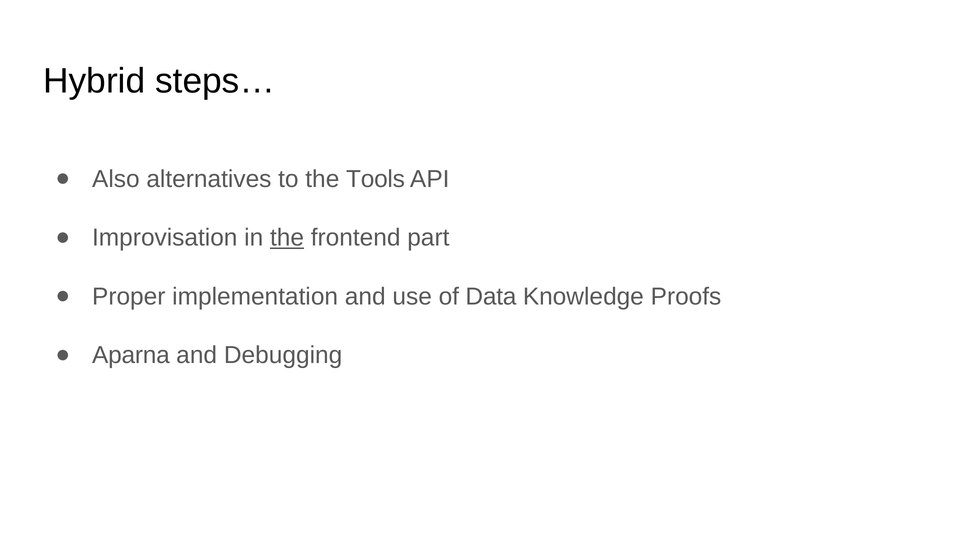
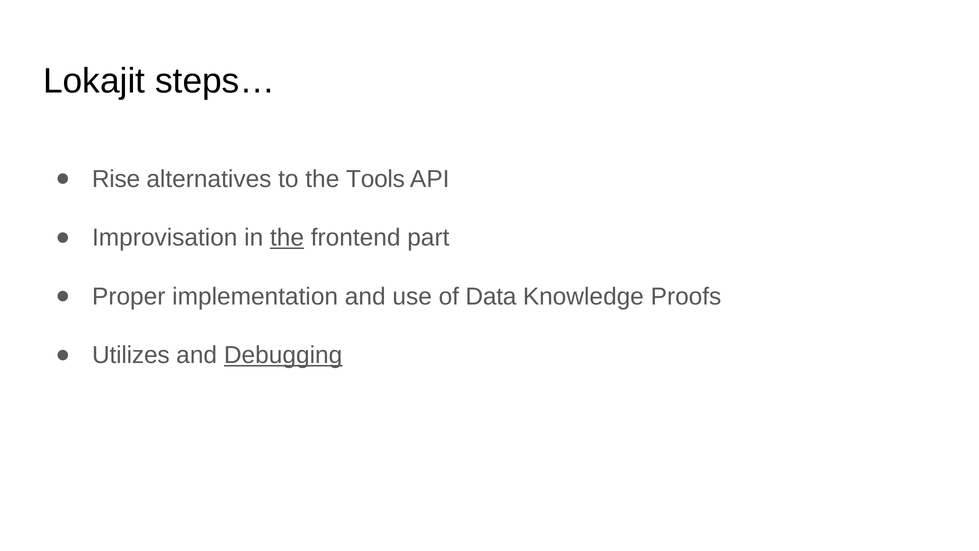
Hybrid: Hybrid -> Lokajit (94, 81)
Also: Also -> Rise (116, 179)
Aparna: Aparna -> Utilizes (131, 355)
Debugging underline: none -> present (283, 355)
